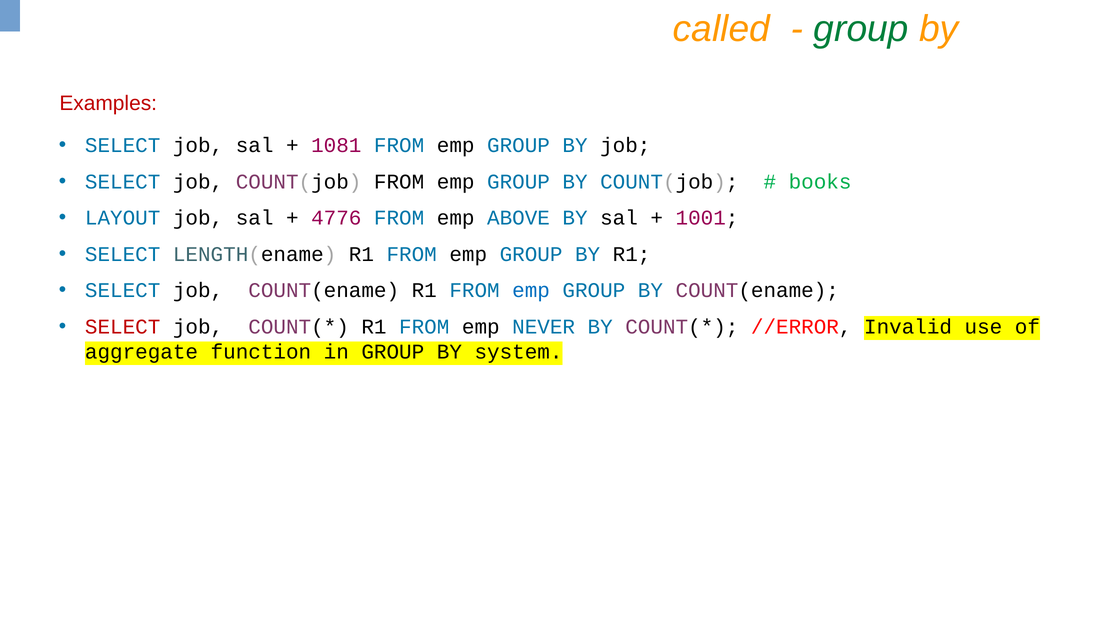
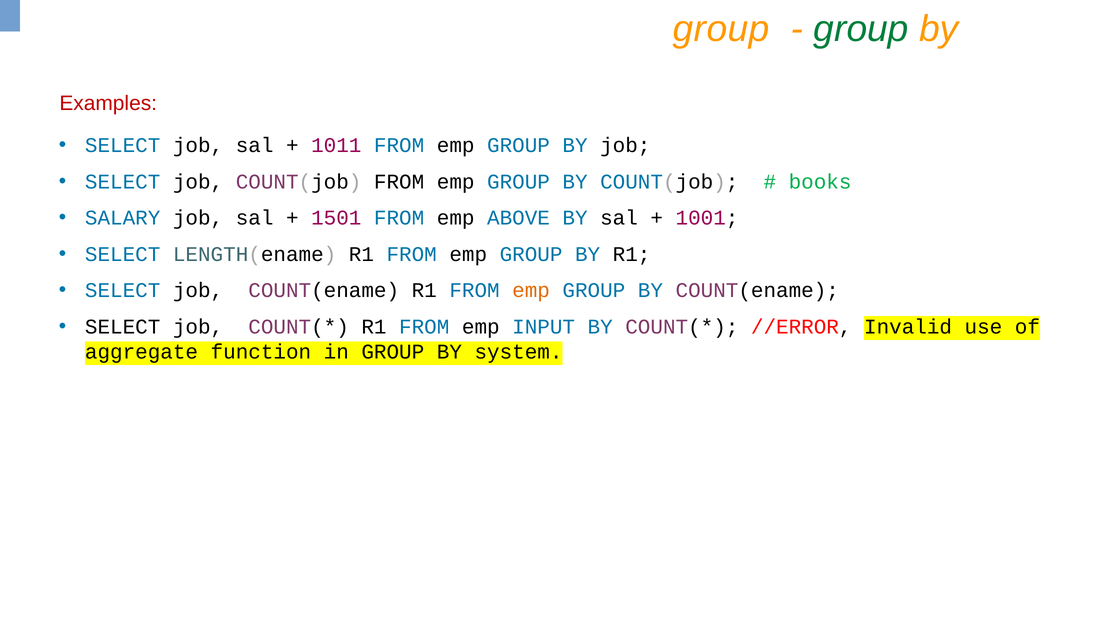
called: called -> group (721, 29)
1081: 1081 -> 1011 (336, 146)
LAYOUT: LAYOUT -> SALARY (123, 218)
4776: 4776 -> 1501 (336, 218)
emp colour: blue -> orange (531, 291)
SELECT colour: red -> black (123, 327)
NEVER: NEVER -> INPUT (544, 327)
